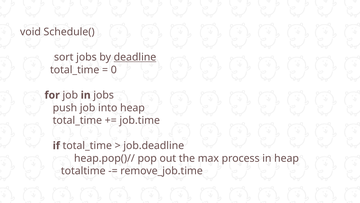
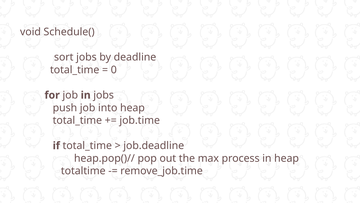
deadline underline: present -> none (135, 57)
